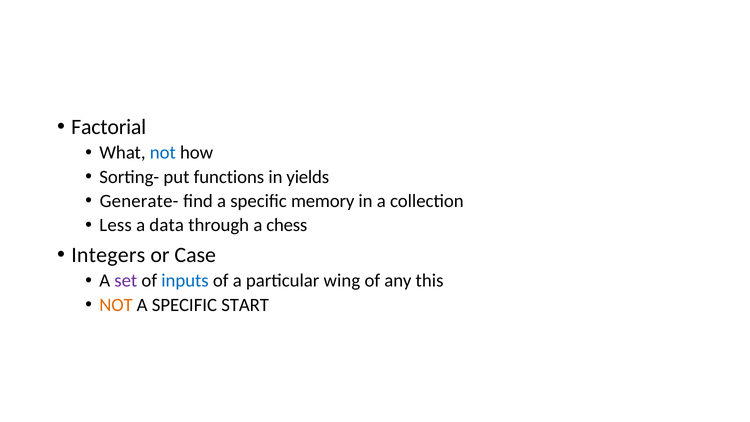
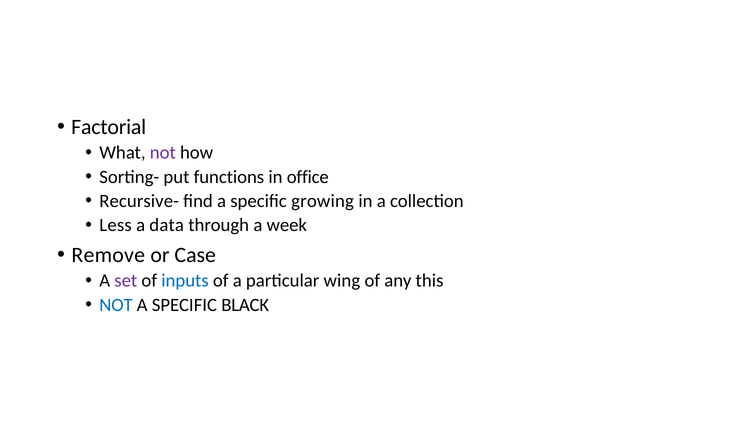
not colour: blue -> purple (163, 153)
yields: yields -> office (308, 177)
Generate-: Generate- -> Recursive- (139, 201)
memory: memory -> growing (323, 201)
chess: chess -> week (287, 225)
Integers: Integers -> Remove (108, 255)
NOT colour: orange -> blue (116, 305)
START: START -> BLACK (245, 305)
